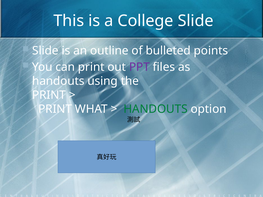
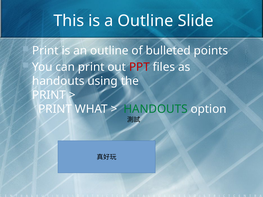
a College: College -> Outline (145, 21)
Slide: Slide -> Print (45, 51)
PPT colour: purple -> red (139, 67)
